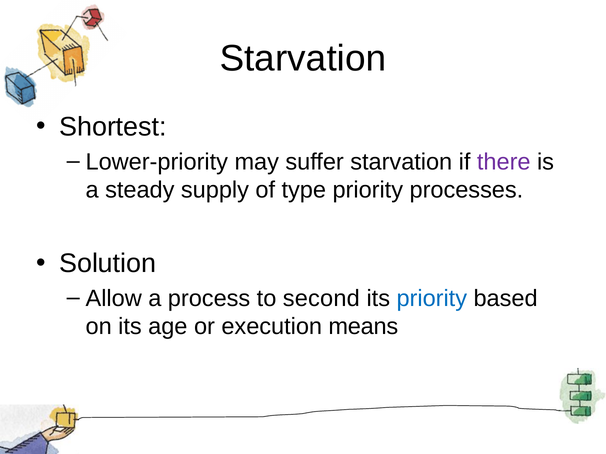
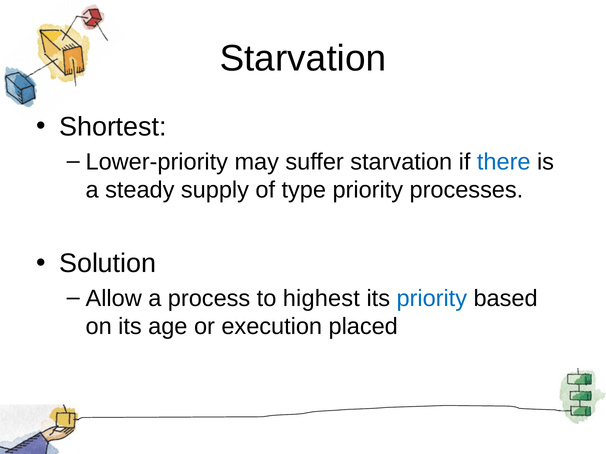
there colour: purple -> blue (504, 162)
second: second -> highest (321, 299)
means: means -> placed (363, 327)
